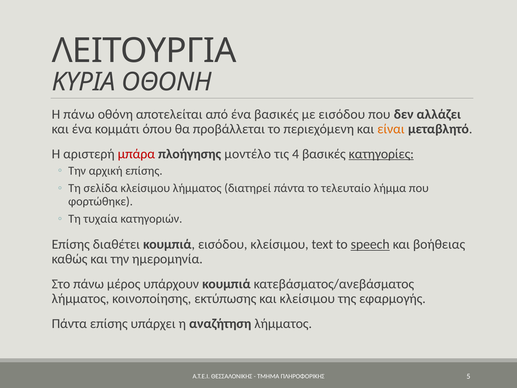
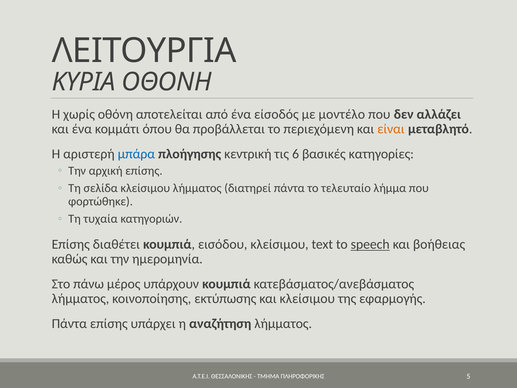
Η πάνω: πάνω -> χωρίς (79, 114)
ένα βασικές: βασικές -> είσοδός (276, 114)
με εισόδου: εισόδου -> μοντέλο (342, 114)
μπάρα colour: red -> blue (136, 154)
μοντέλο: μοντέλο -> κεντρική (248, 154)
4: 4 -> 6 (296, 154)
κατηγορίες underline: present -> none (381, 154)
